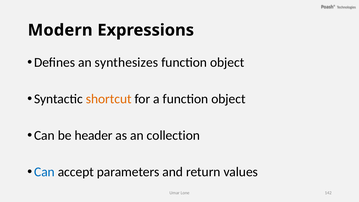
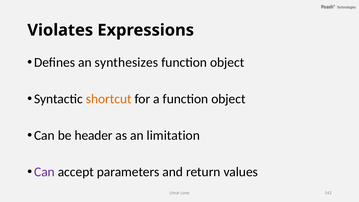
Modern: Modern -> Violates (60, 30)
collection: collection -> limitation (173, 135)
Can colour: blue -> purple (44, 172)
